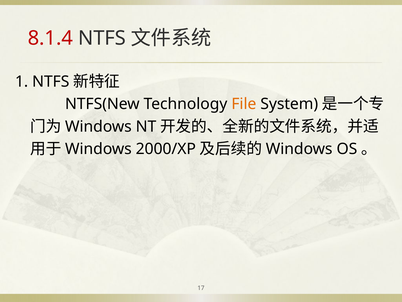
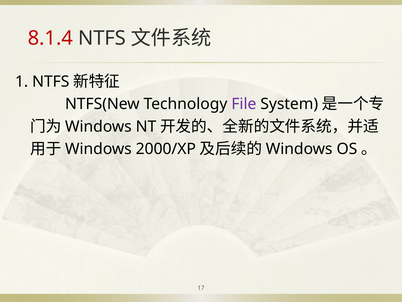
File colour: orange -> purple (244, 104)
